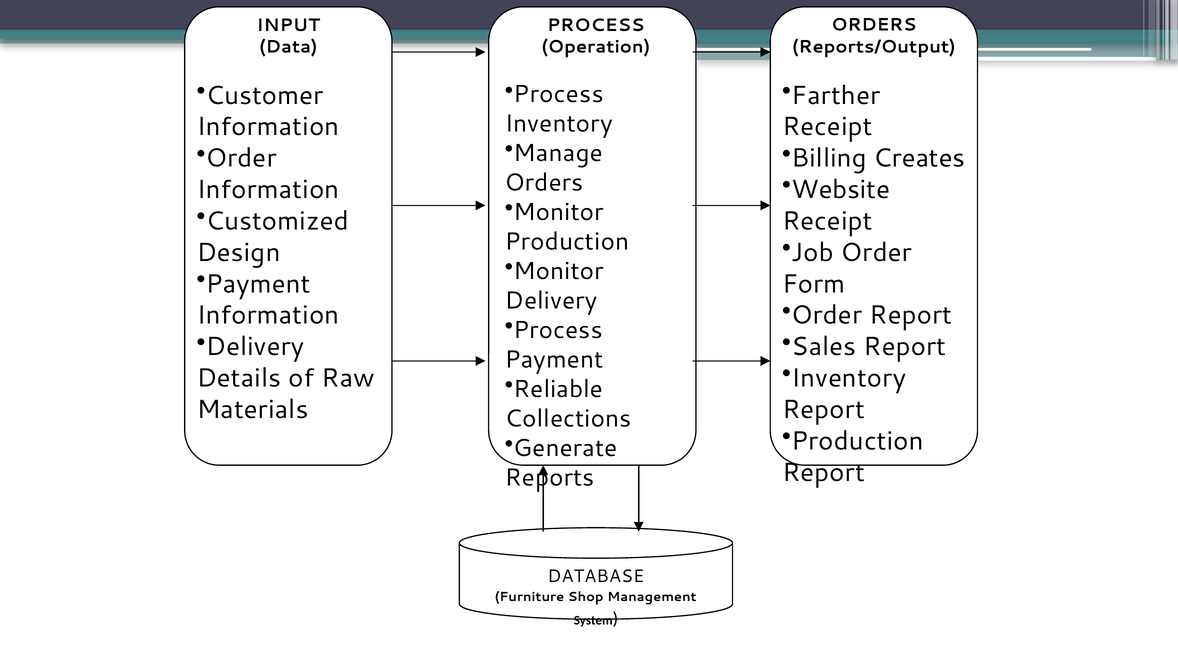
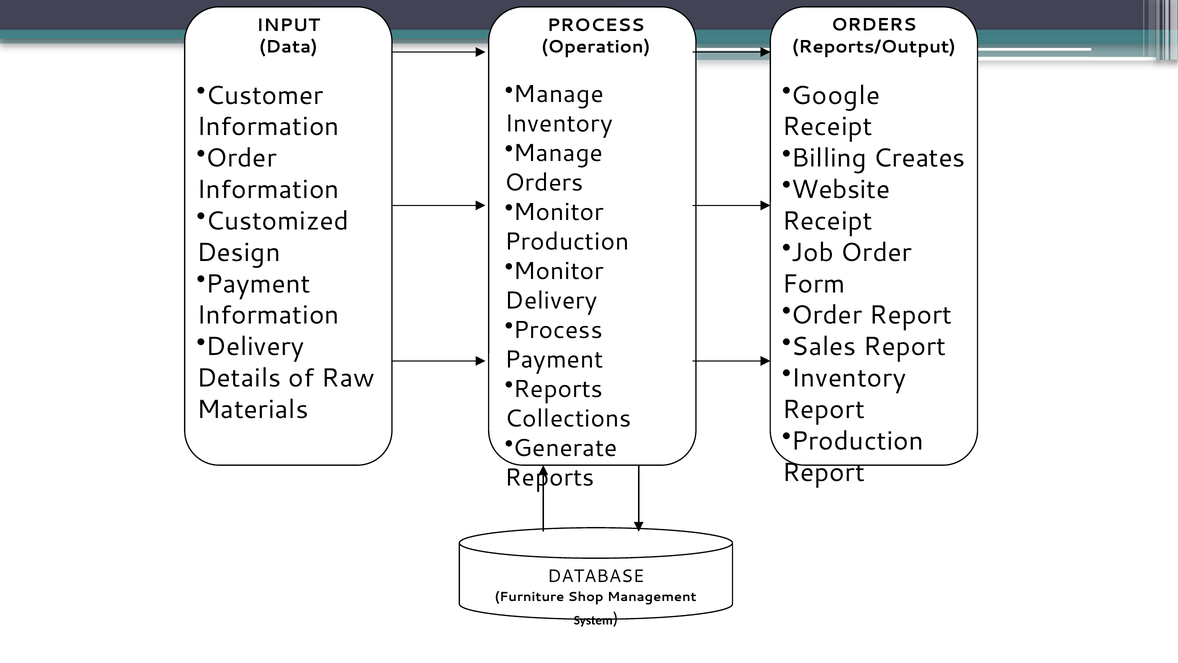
Process: Process -> Manage (559, 94)
Farther: Farther -> Google (836, 95)
Reliable: Reliable -> Reports (558, 389)
